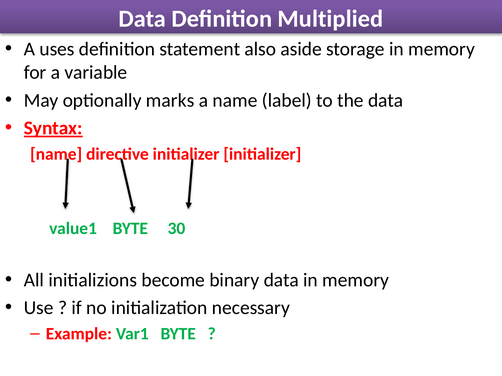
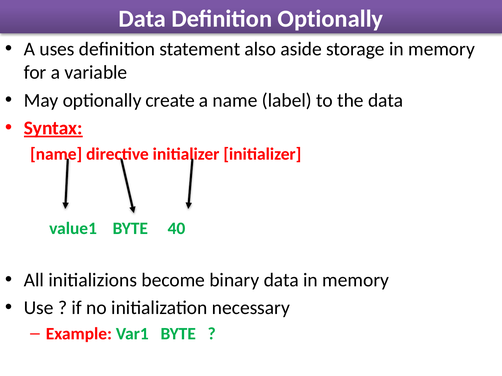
Definition Multiplied: Multiplied -> Optionally (330, 19)
marks: marks -> create (170, 100)
30: 30 -> 40 (176, 229)
